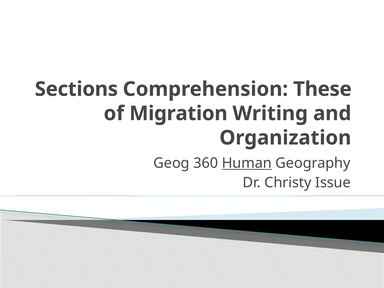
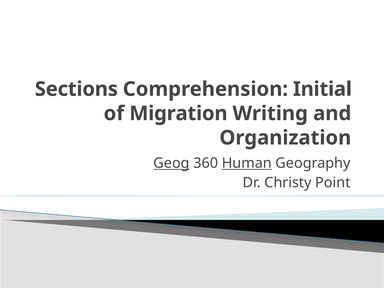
These: These -> Initial (322, 89)
Geog underline: none -> present (172, 163)
Issue: Issue -> Point (333, 183)
